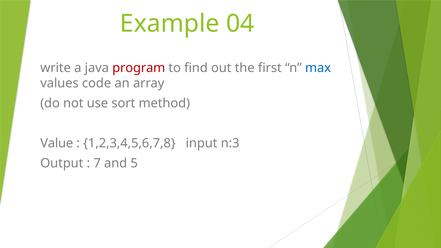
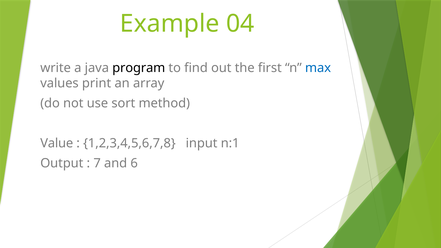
program colour: red -> black (139, 68)
code: code -> print (97, 83)
n:3: n:3 -> n:1 (230, 143)
5: 5 -> 6 (134, 163)
